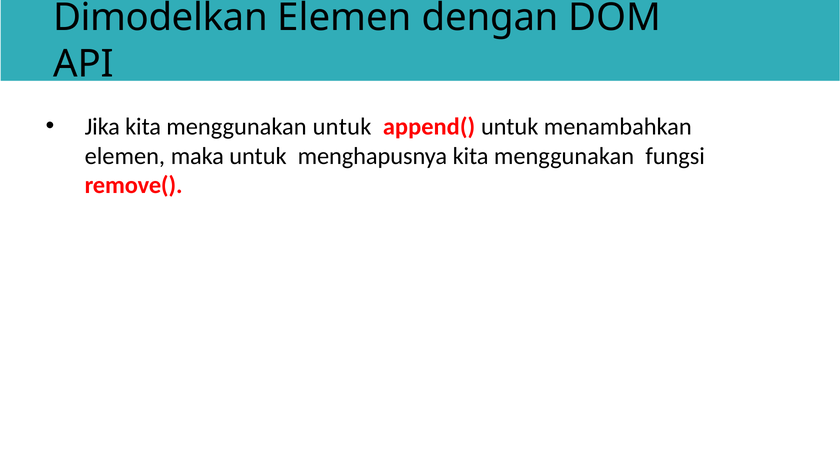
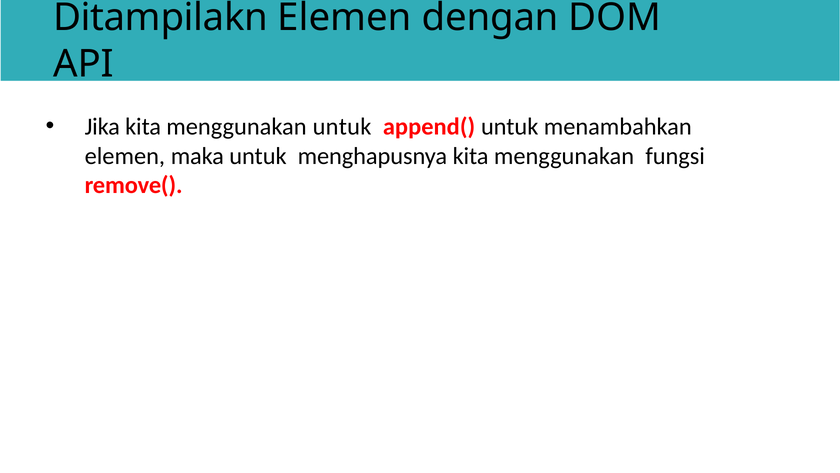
Dimodelkan: Dimodelkan -> Ditampilakn (160, 18)
